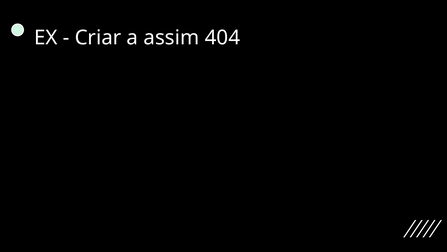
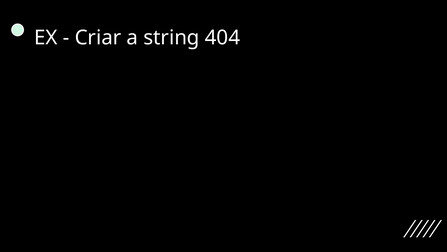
assim: assim -> string (172, 38)
